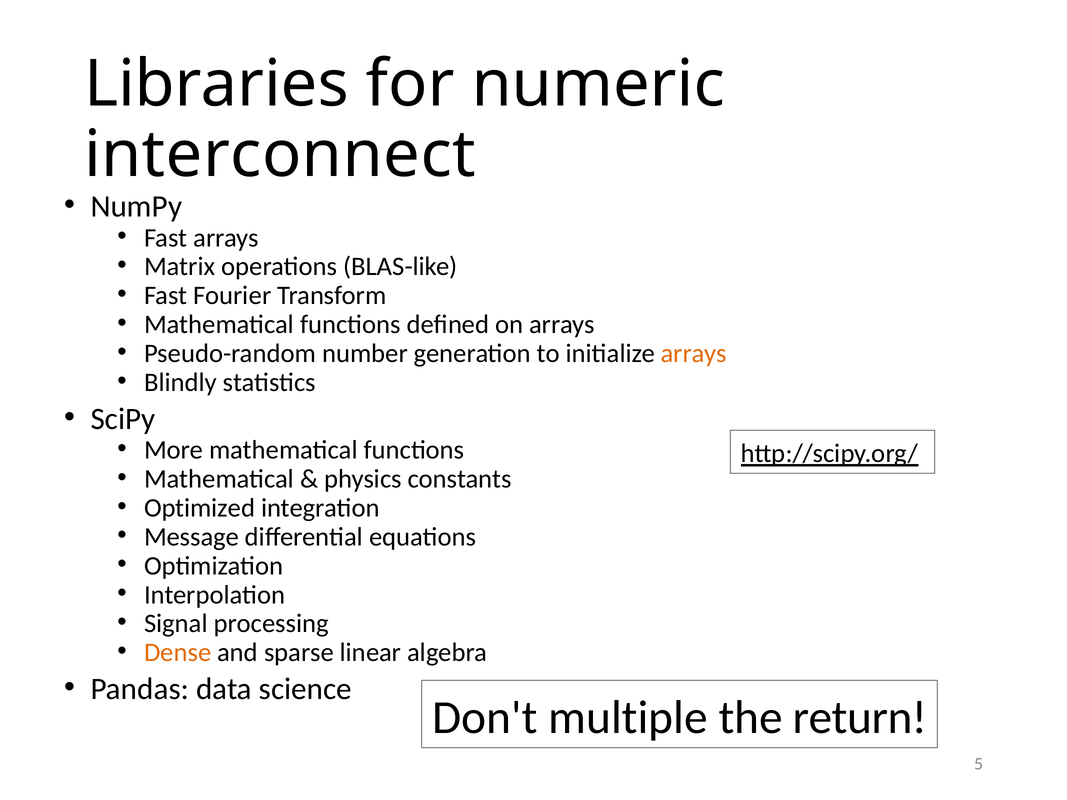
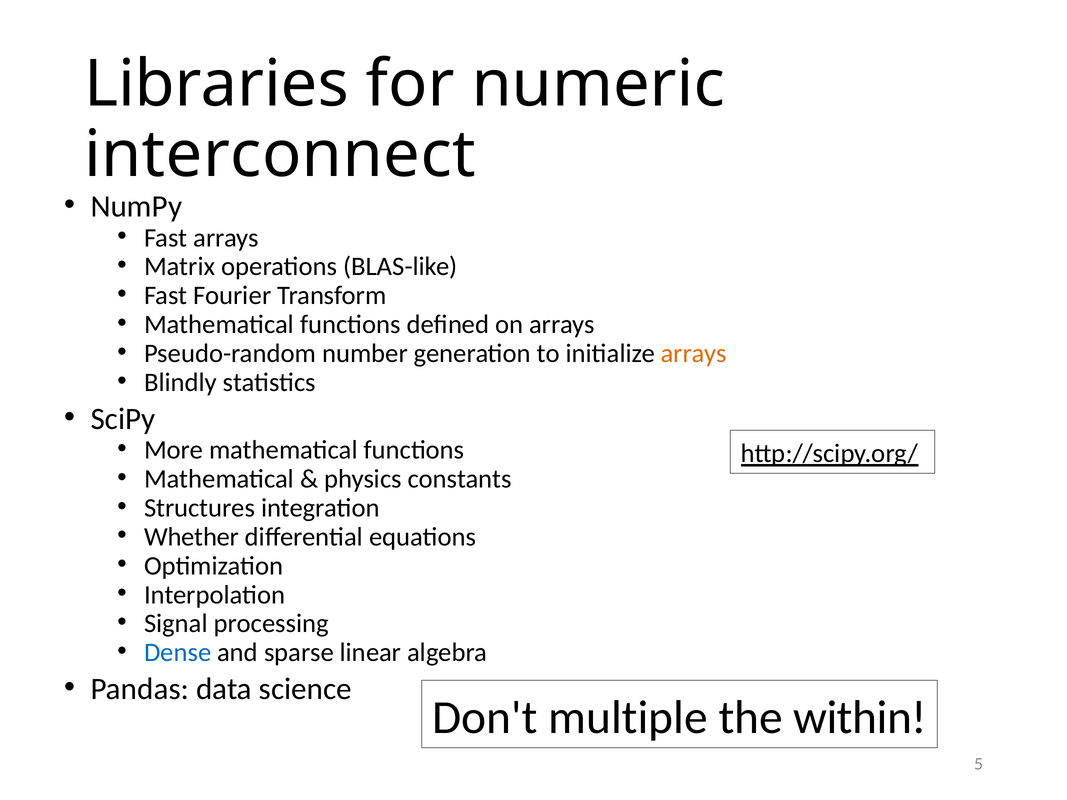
Optimized: Optimized -> Structures (200, 508)
Message: Message -> Whether (192, 537)
Dense colour: orange -> blue (178, 653)
return: return -> within (860, 718)
